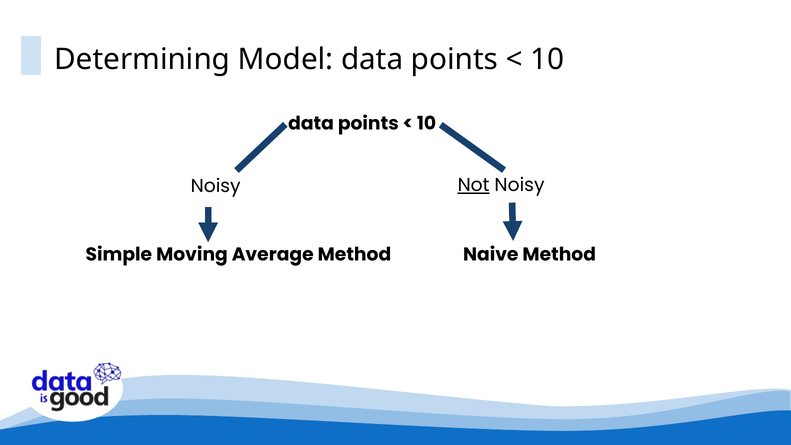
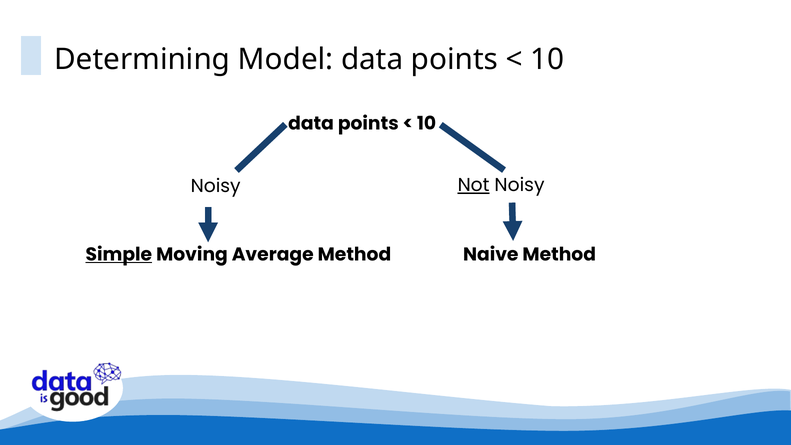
Simple underline: none -> present (119, 255)
